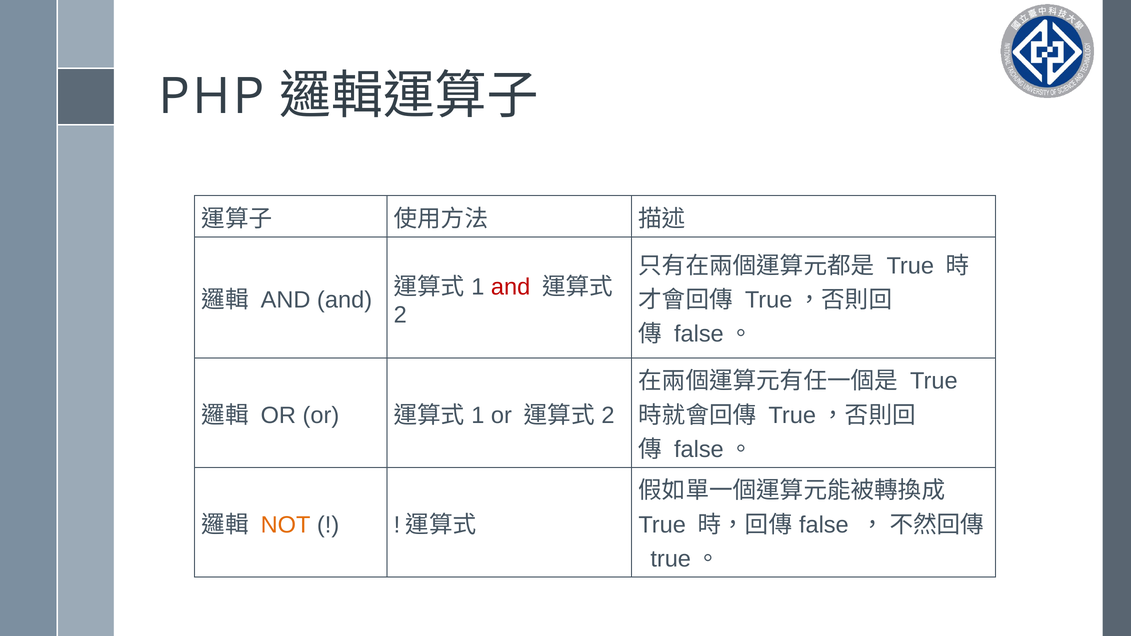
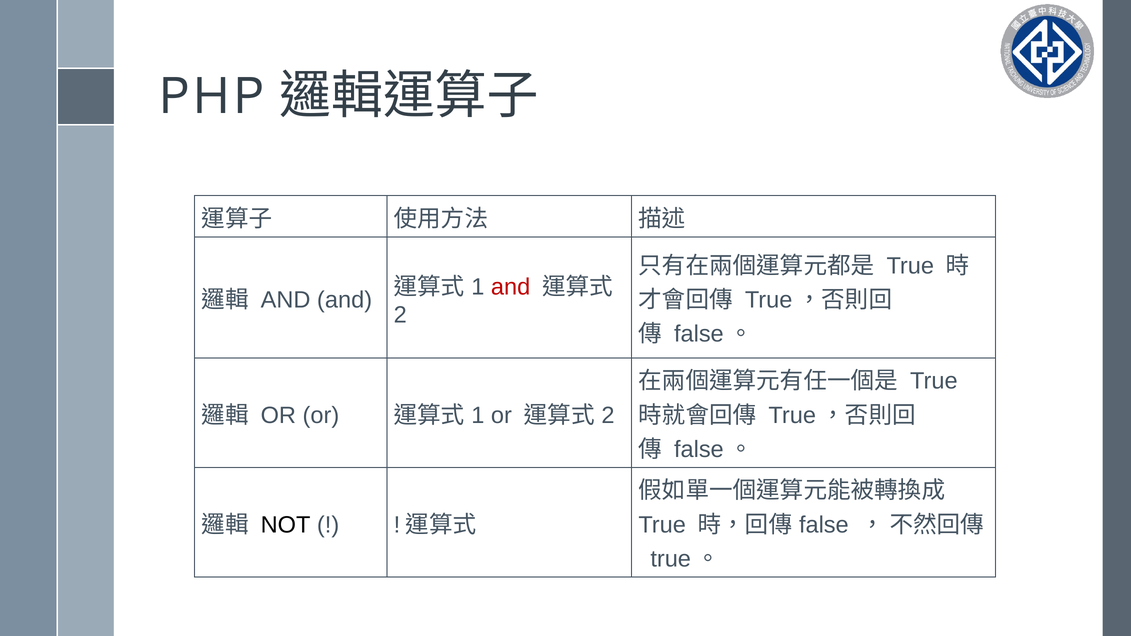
NOT colour: orange -> black (286, 525)
